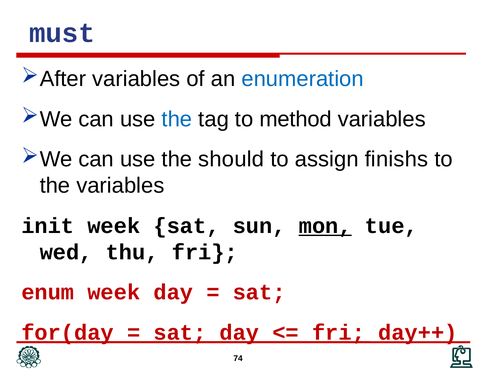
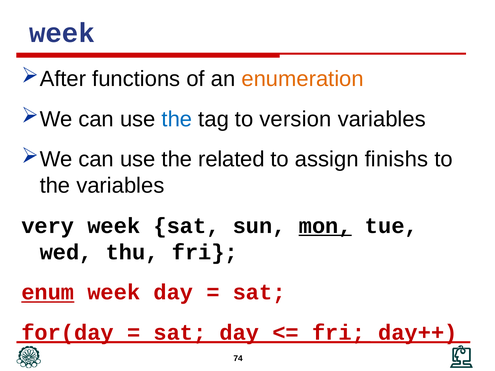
must: must -> week (62, 33)
variables: variables -> functions (136, 79)
enumeration colour: blue -> orange (303, 79)
method: method -> version (295, 119)
should: should -> related (231, 159)
init: init -> very (48, 226)
enum underline: none -> present (48, 293)
